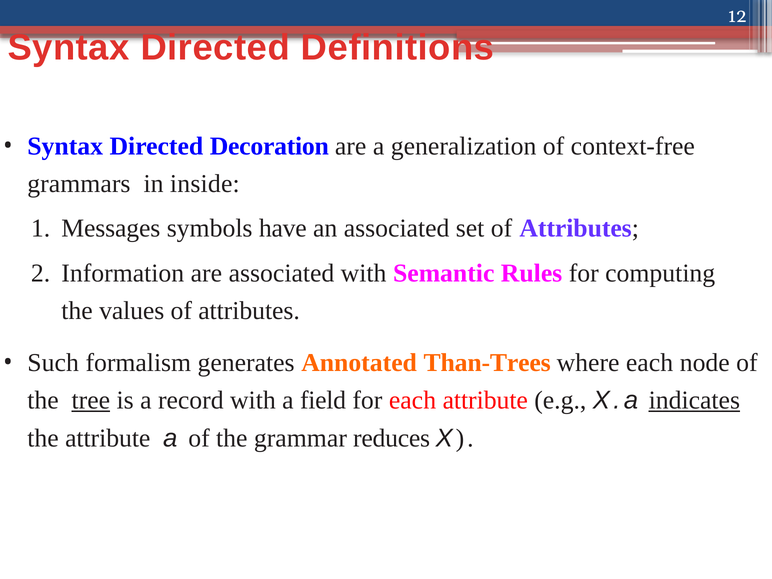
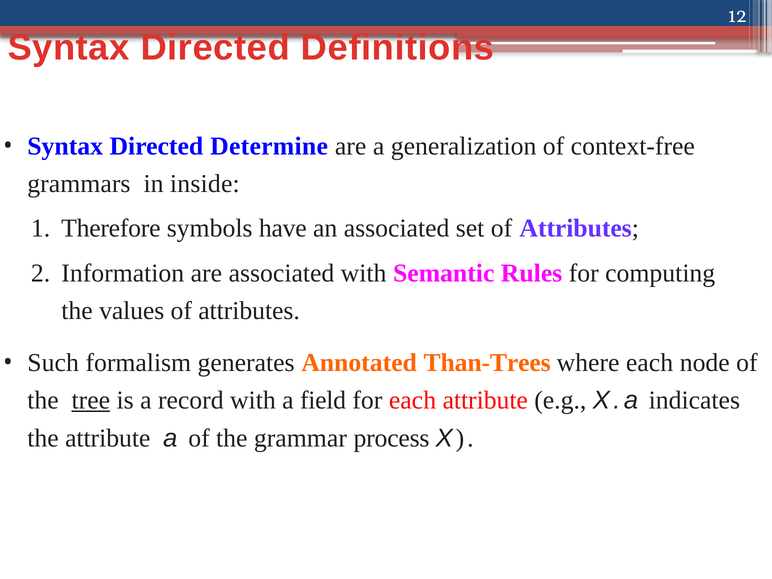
Decoration: Decoration -> Determine (269, 146)
Messages: Messages -> Therefore (111, 228)
indicates underline: present -> none (694, 400)
reduces: reduces -> process (392, 438)
